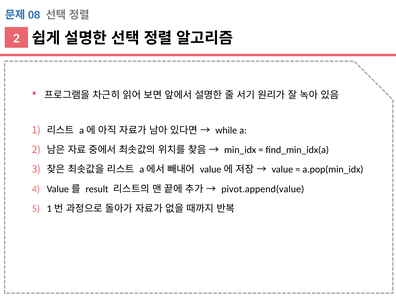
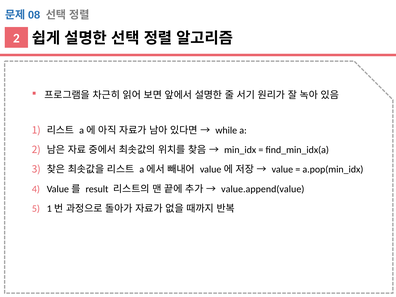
pivot.append(value: pivot.append(value -> value.append(value (263, 189)
